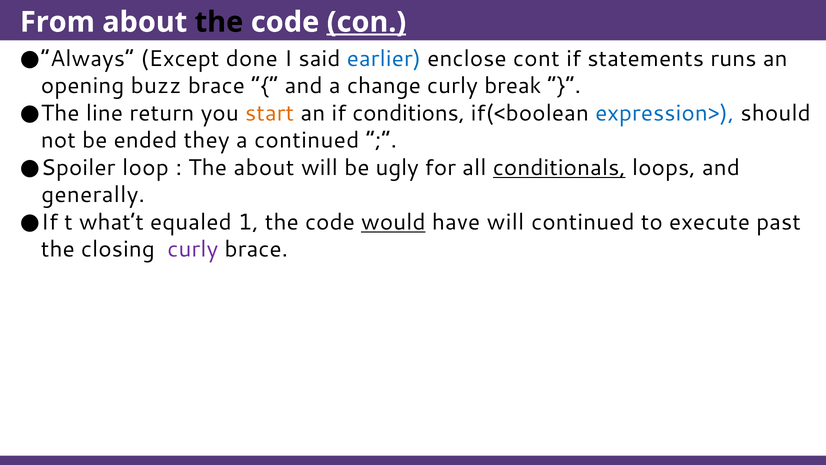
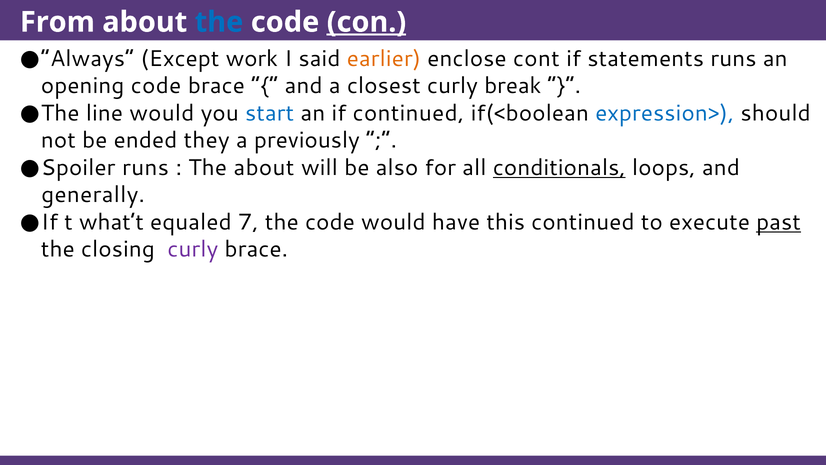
the colour: black -> blue (219, 22)
done: done -> work (252, 59)
earlier colour: blue -> orange (384, 59)
opening buzz: buzz -> code (156, 86)
change: change -> closest (384, 86)
line return: return -> would (162, 113)
start colour: orange -> blue (270, 113)
if conditions: conditions -> continued (408, 113)
a continued: continued -> previously (307, 140)
loop: loop -> runs (146, 168)
ugly: ugly -> also (397, 168)
1: 1 -> 7 (248, 222)
would underline: present -> none (393, 222)
have will: will -> this (506, 222)
past underline: none -> present (779, 222)
